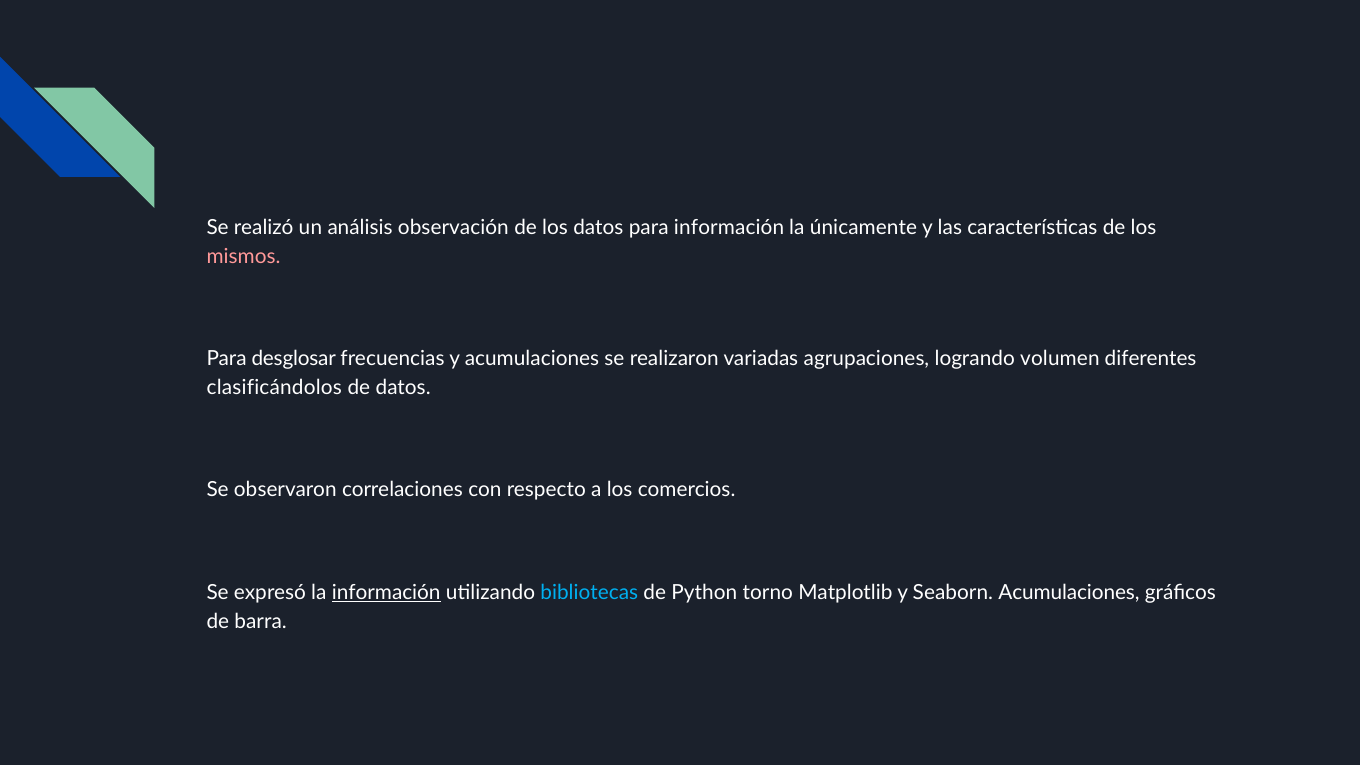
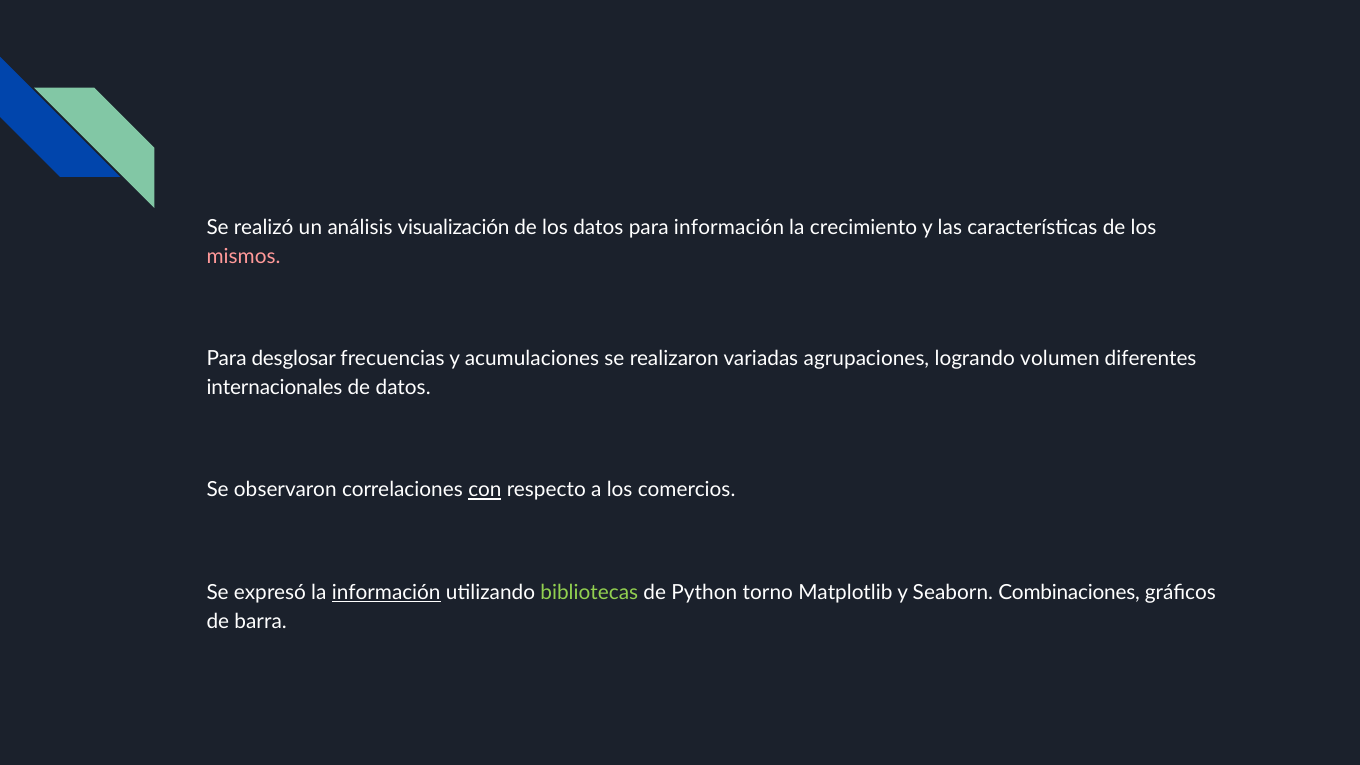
observación: observación -> visualización (454, 228)
únicamente: únicamente -> crecimiento (864, 228)
clasificándolos: clasificándolos -> internacionales (274, 387)
con underline: none -> present (485, 490)
bibliotecas colour: light blue -> light green (589, 593)
Seaborn Acumulaciones: Acumulaciones -> Combinaciones (1069, 593)
